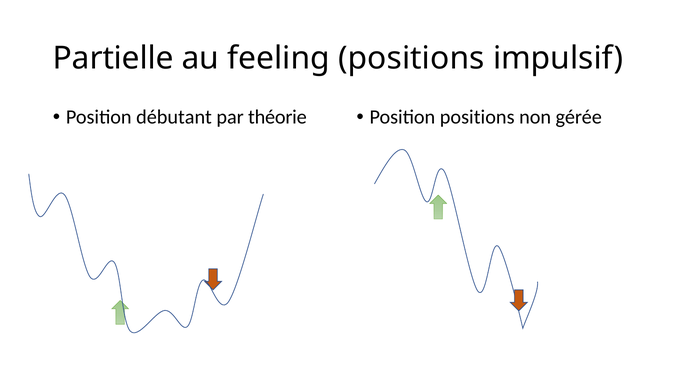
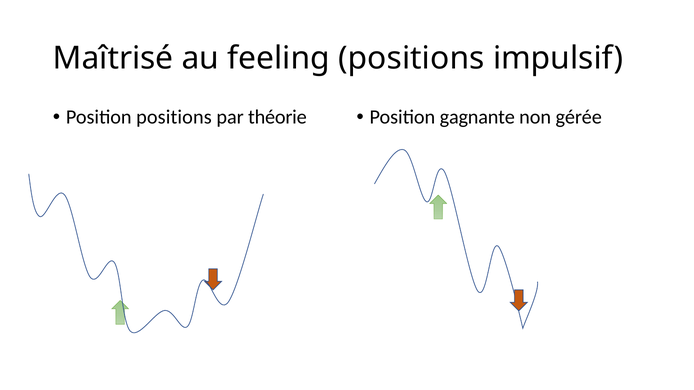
Partielle: Partielle -> Maîtrisé (113, 58)
Position débutant: débutant -> positions (174, 117)
Position positions: positions -> gagnante (477, 117)
